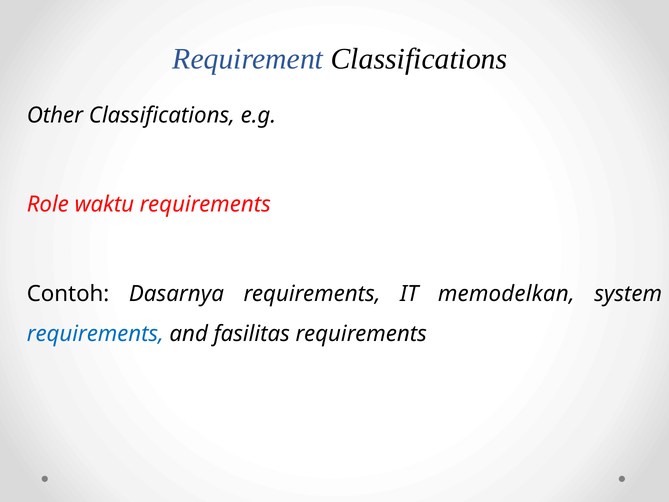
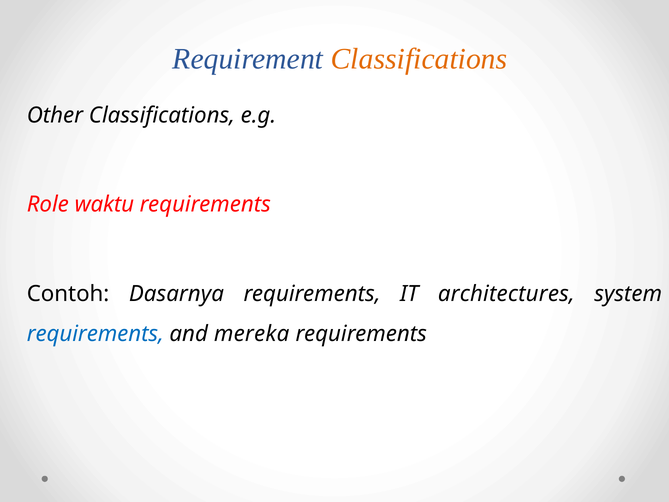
Classifications colour: black -> orange (419, 59)
memodelkan: memodelkan -> architectures (506, 294)
fasilitas: fasilitas -> mereka (252, 334)
